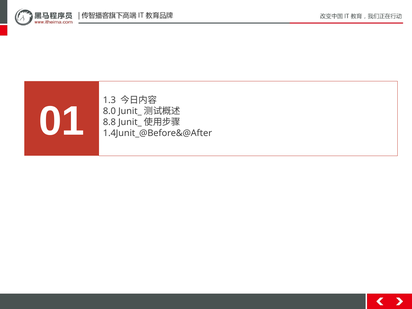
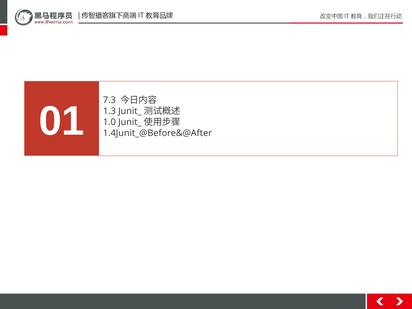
1.3: 1.3 -> 7.3 (109, 100)
8.0: 8.0 -> 1.3 (109, 111)
8.8: 8.8 -> 1.0 (109, 122)
